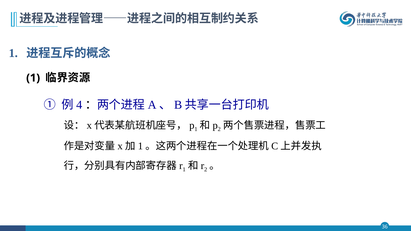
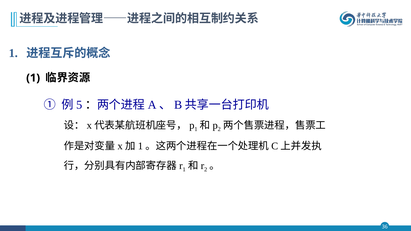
4: 4 -> 5 (79, 105)
